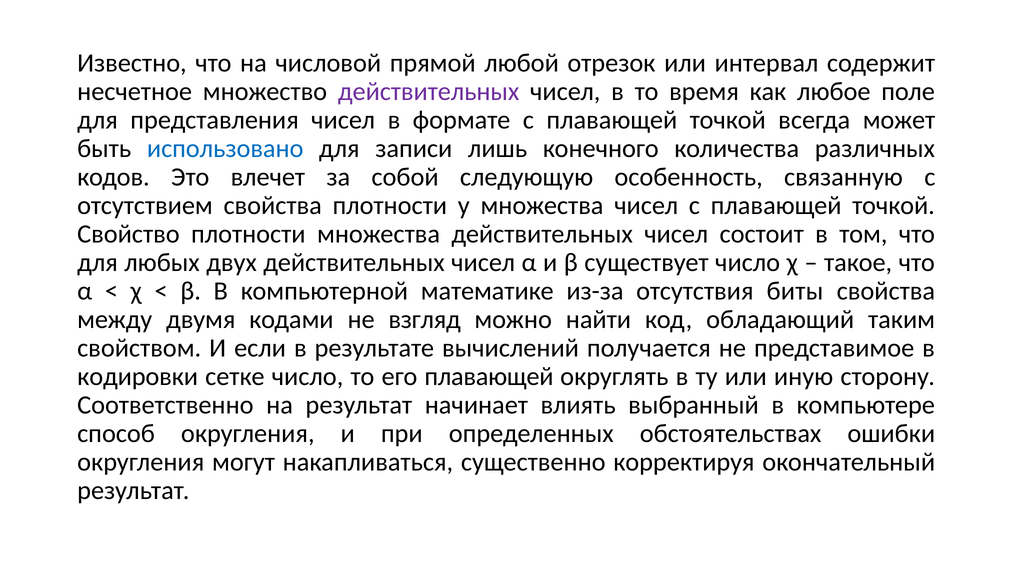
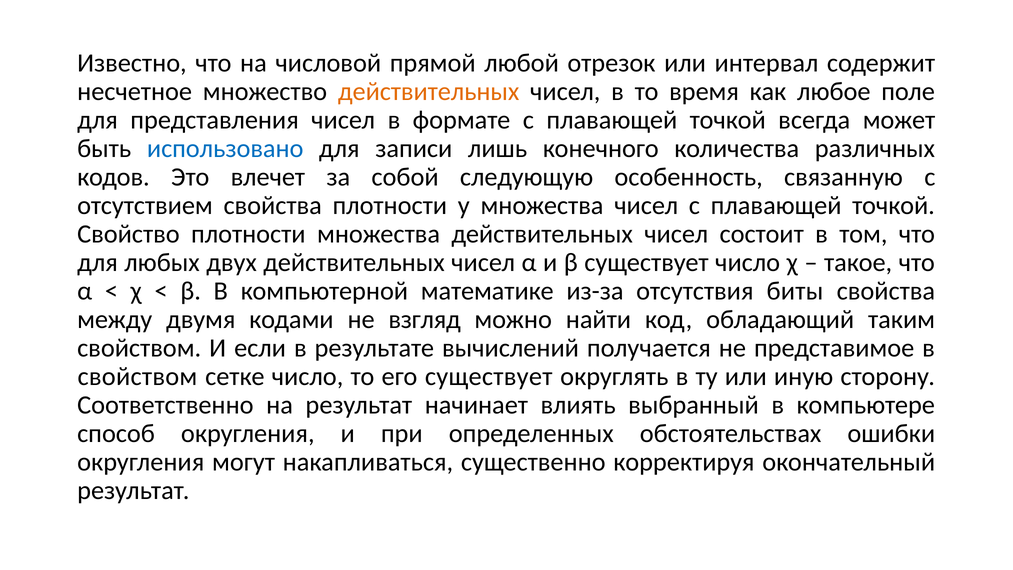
действительных colour: purple -> orange (429, 92)
кодировки: кодировки -> свойством (137, 376)
его плавающей: плавающей -> существует (489, 376)
